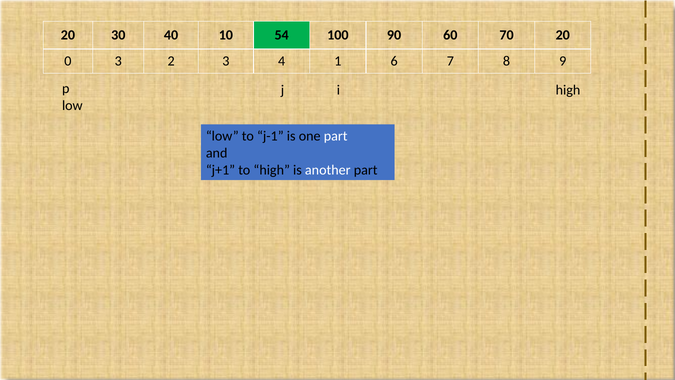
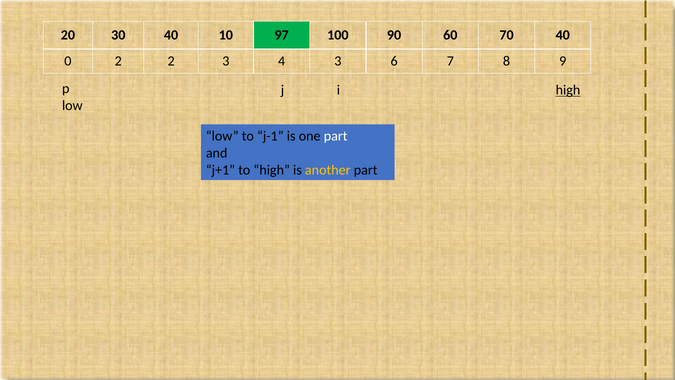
54: 54 -> 97 (282, 35)
70 20: 20 -> 40 (563, 35)
0 3: 3 -> 2 (118, 61)
4 1: 1 -> 3 (338, 61)
high underline: none -> present (568, 90)
another colour: white -> yellow (328, 170)
